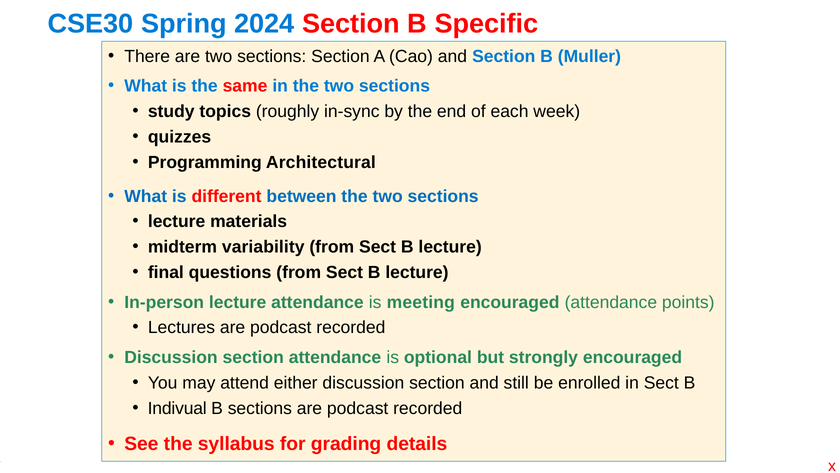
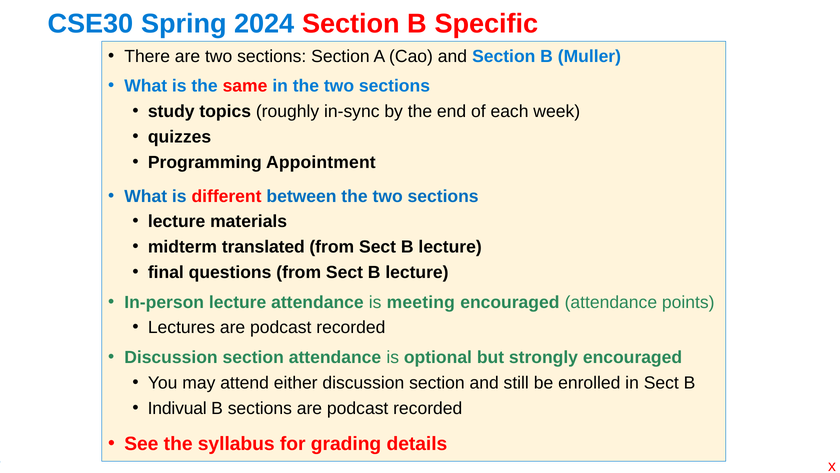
Architectural: Architectural -> Appointment (321, 162)
variability: variability -> translated (263, 247)
